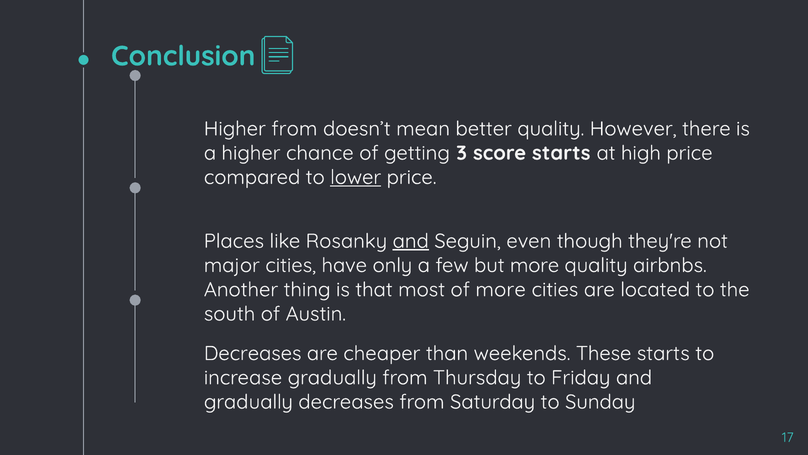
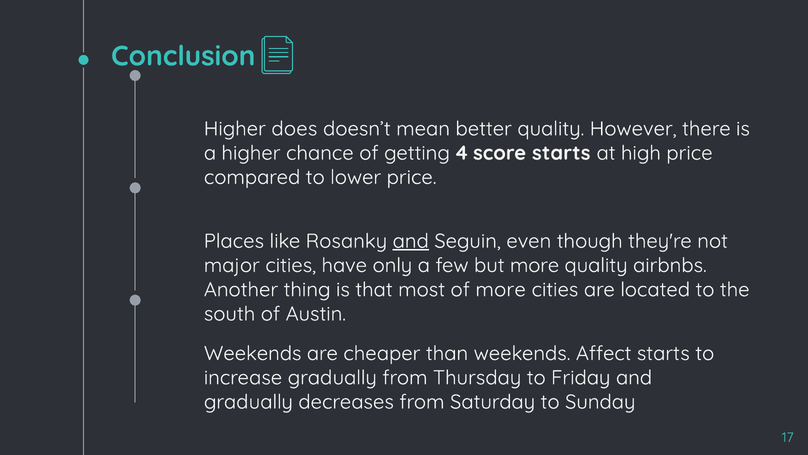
Higher from: from -> does (294, 129)
3: 3 -> 4 (462, 153)
lower underline: present -> none (356, 177)
Decreases: Decreases -> Weekends (253, 353)
These: These -> Affect (604, 353)
